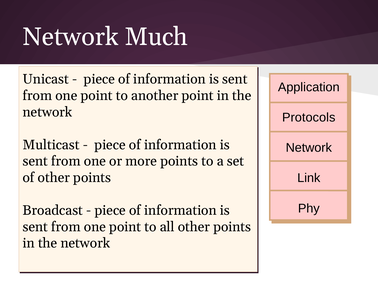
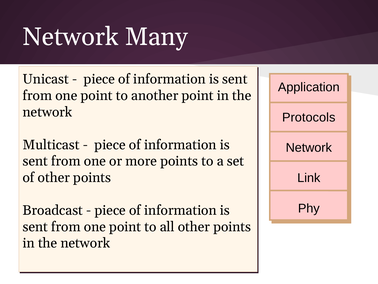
Much: Much -> Many (156, 37)
